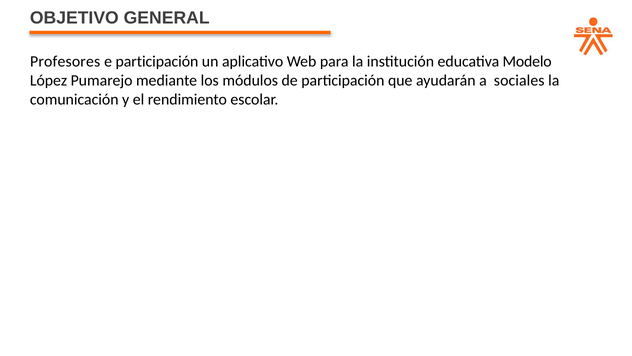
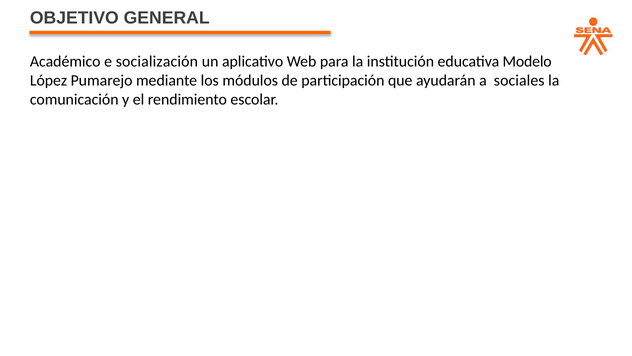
Profesores: Profesores -> Académico (65, 61)
e participación: participación -> socialización (157, 61)
